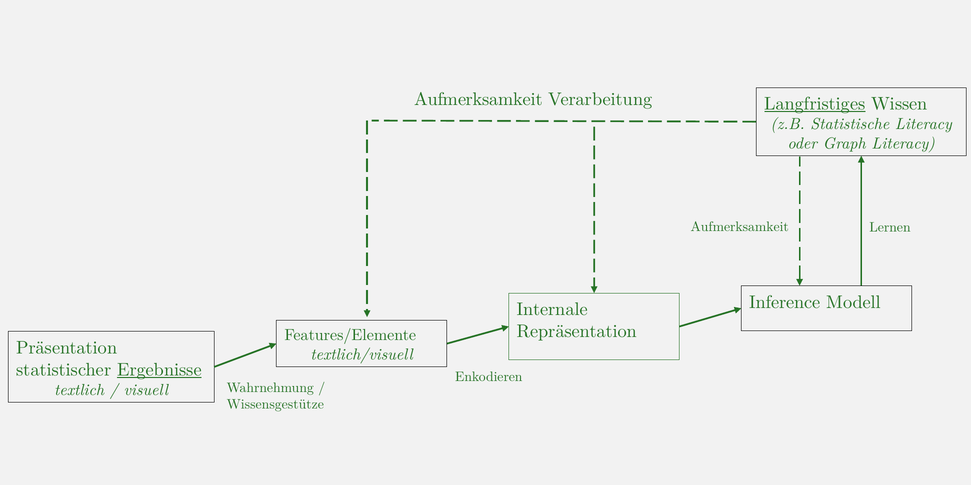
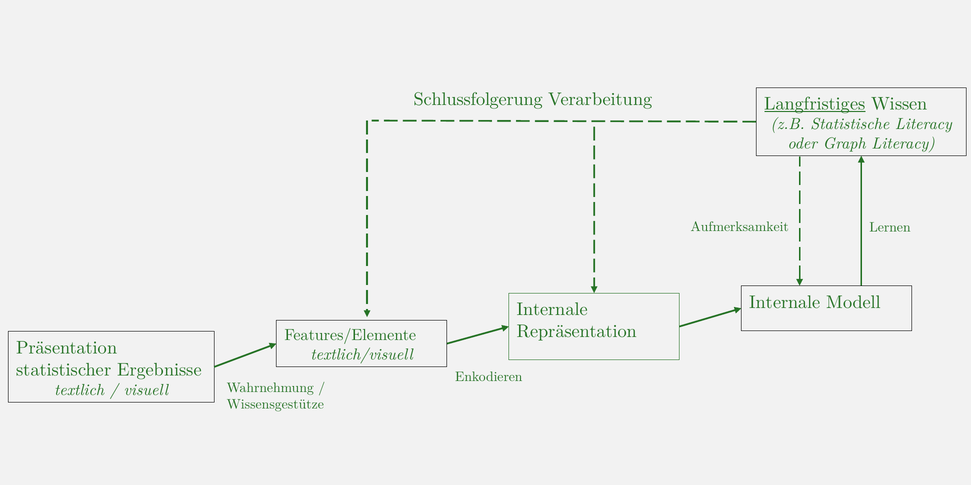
Aufmerksamkeit: Aufmerksamkeit -> Schlussfolgerung (478, 99)
Inference: Inference -> Internale (785, 302)
Ergebnisse underline: present -> none (159, 370)
